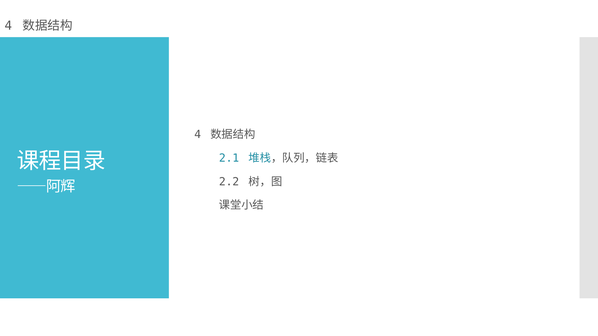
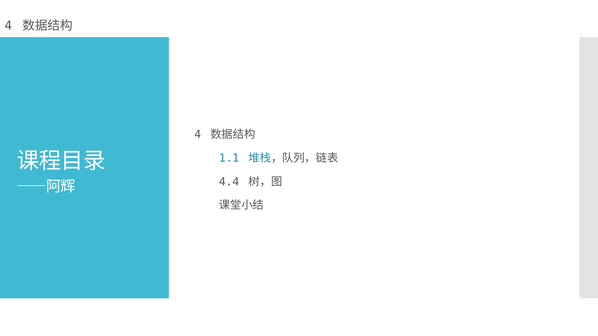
2.1: 2.1 -> 1.1 (229, 158)
2.2: 2.2 -> 4.4 (229, 182)
